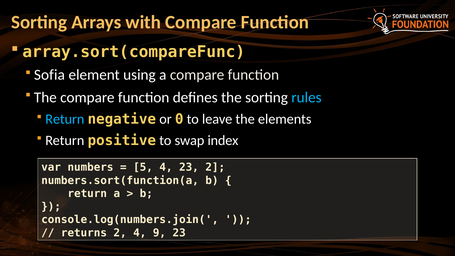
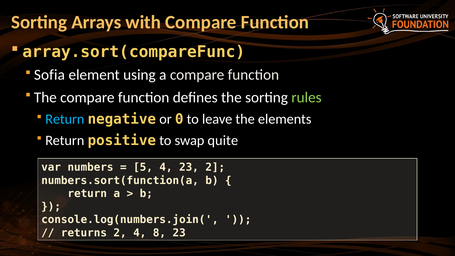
rules colour: light blue -> light green (306, 97)
index: index -> quite (223, 141)
9: 9 -> 8 (159, 233)
